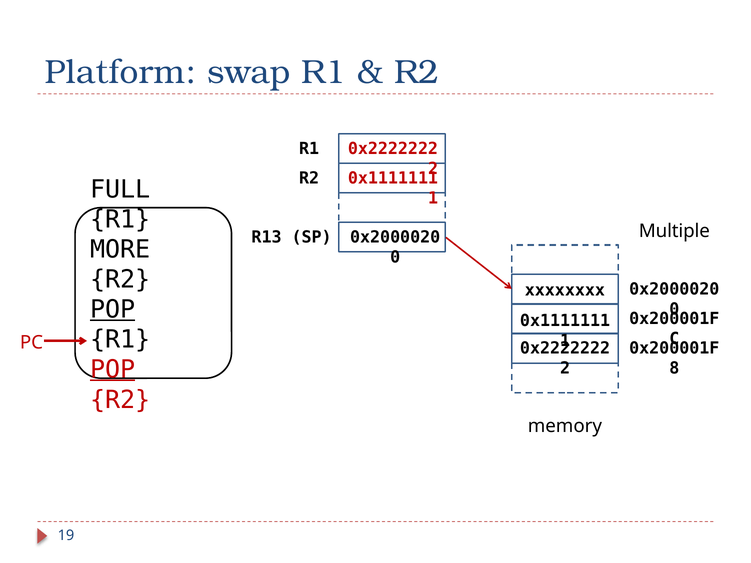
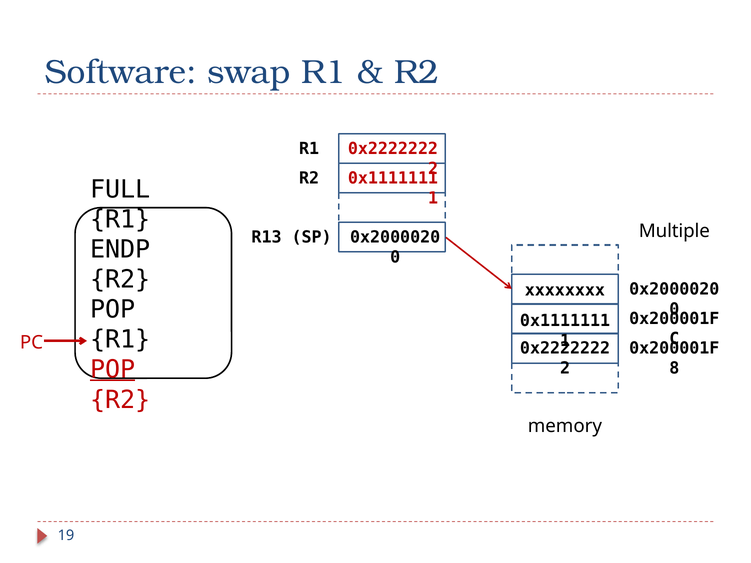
Platform: Platform -> Software (121, 72)
MORE: MORE -> ENDP (120, 250)
POP underline: present -> none (113, 310)
